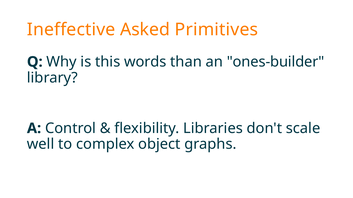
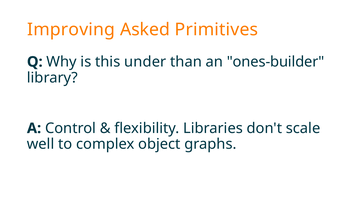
Ineffective: Ineffective -> Improving (71, 30)
words: words -> under (145, 62)
